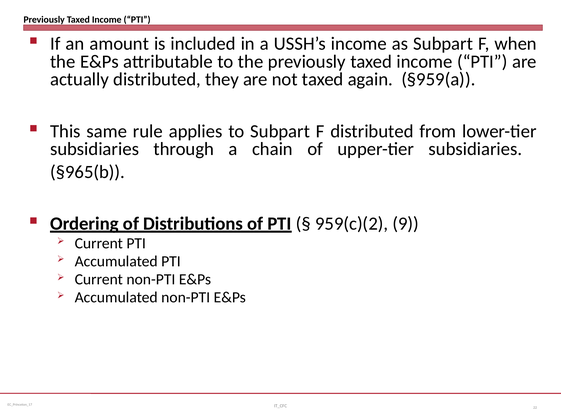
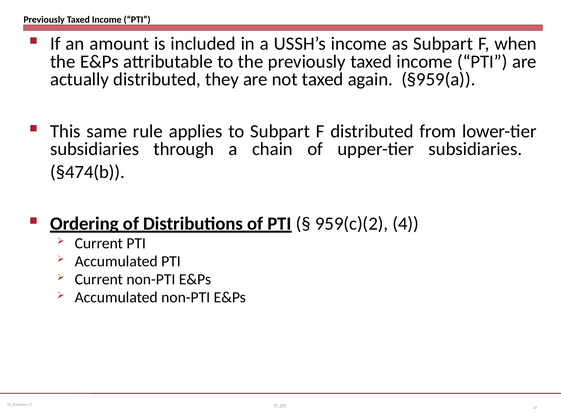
§965(b: §965(b -> §474(b (88, 172)
9: 9 -> 4 (406, 224)
